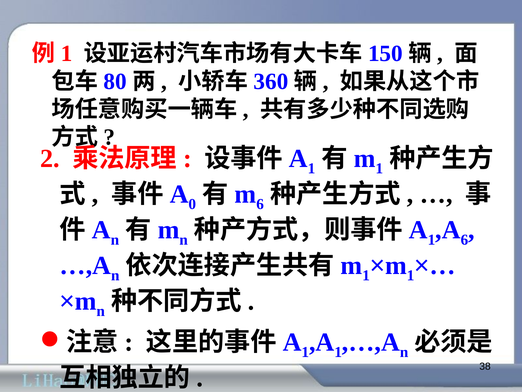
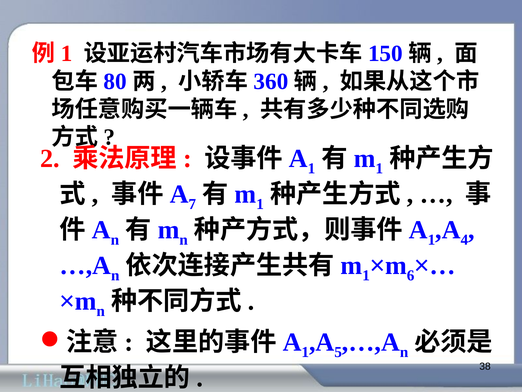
0: 0 -> 7 (192, 204)
6: 6 -> 1 (260, 204)
6: 6 -> 4 (464, 240)
1: 1 -> 6 (411, 275)
1: 1 -> 5 (338, 352)
